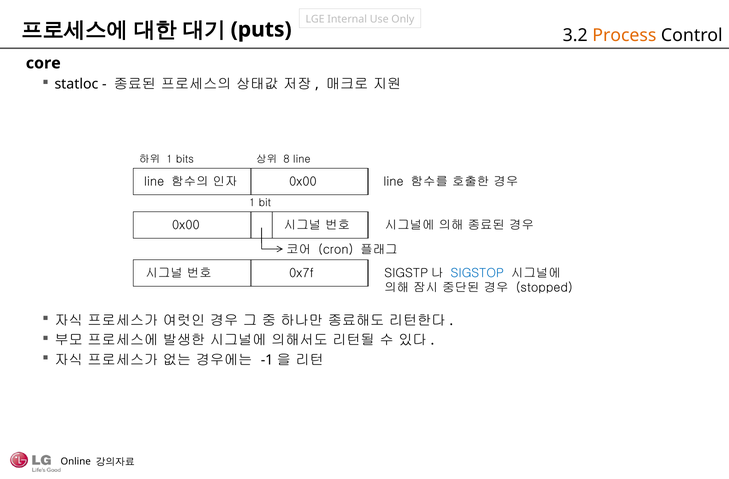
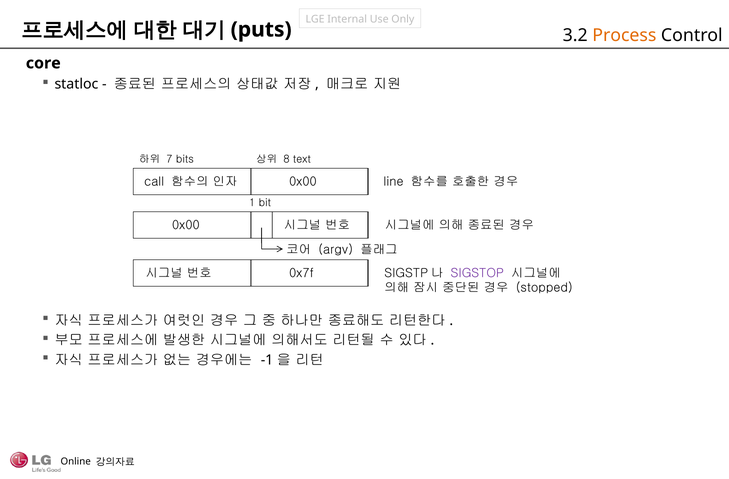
1: 1 -> 7 (169, 159)
8 line: line -> text (302, 159)
line: line -> call (154, 182)
cron: cron -> argv (336, 250)
SIGSTOP colour: blue -> purple (477, 273)
